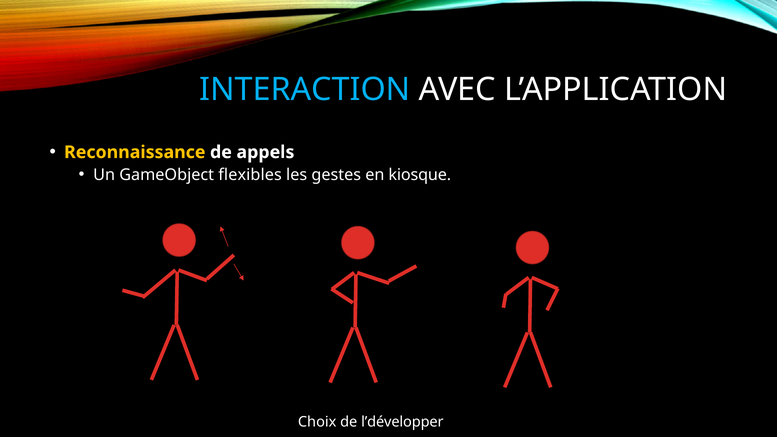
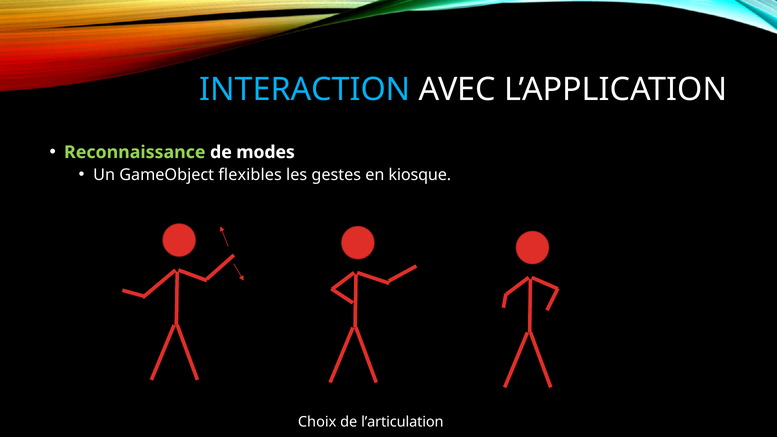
Reconnaissance colour: yellow -> light green (135, 152)
appels: appels -> modes (266, 152)
l’développer: l’développer -> l’articulation (402, 422)
